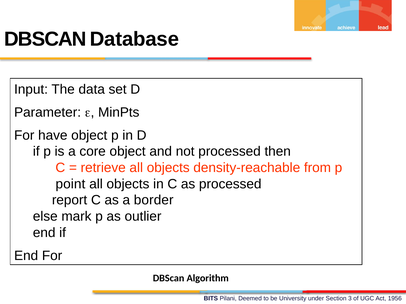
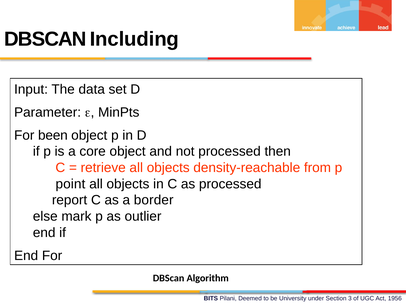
Database: Database -> Including (134, 39)
have: have -> been (53, 136)
